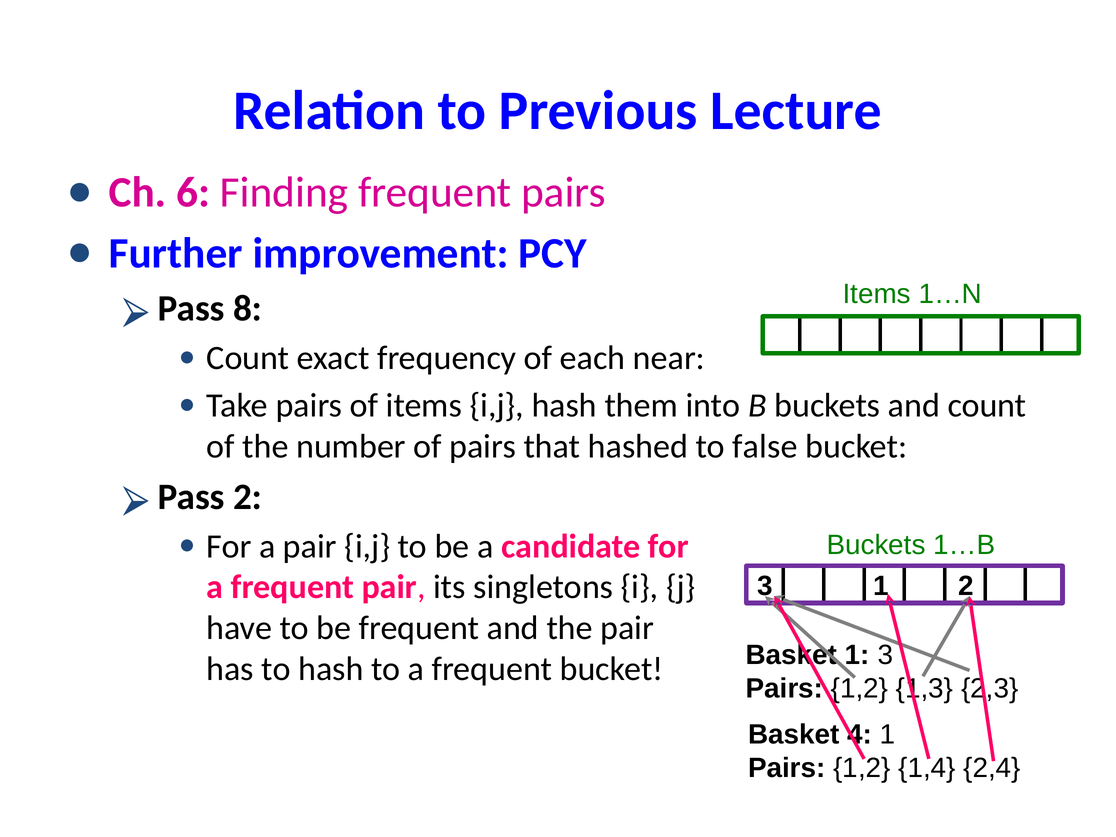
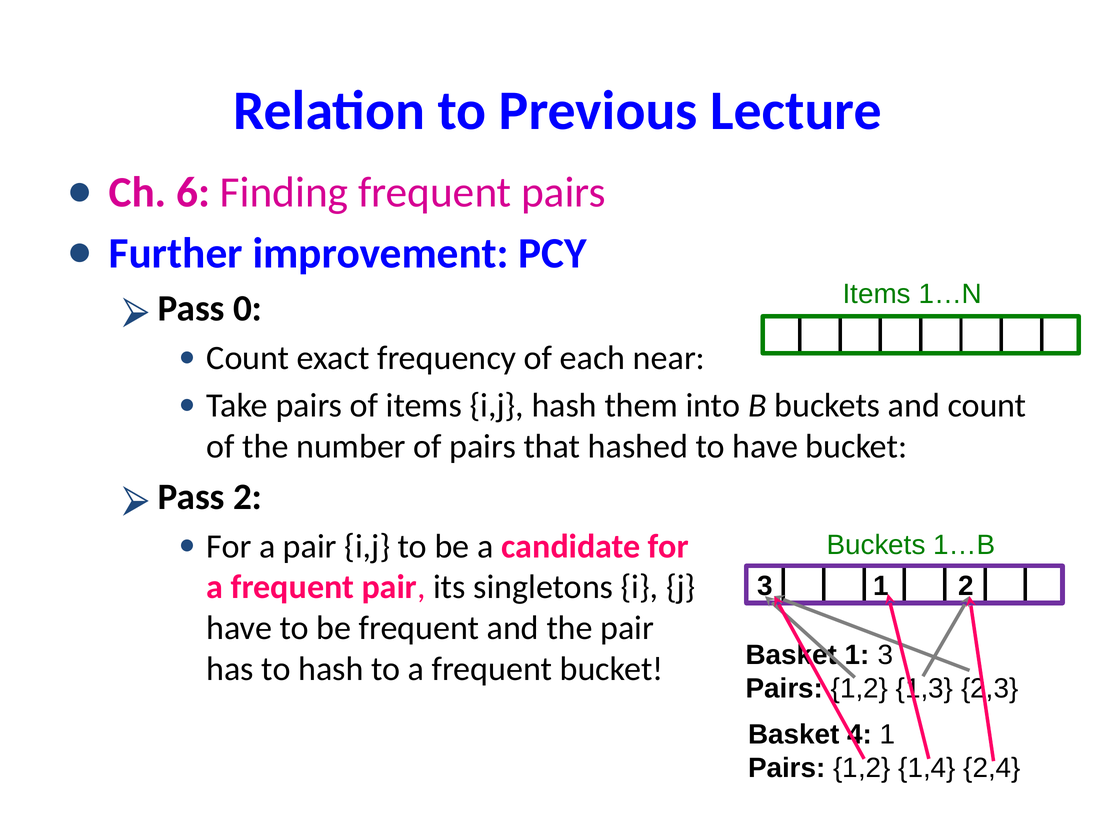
8: 8 -> 0 (248, 309)
to false: false -> have (765, 447)
